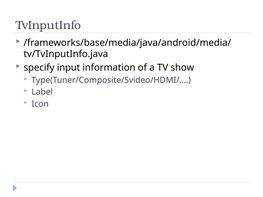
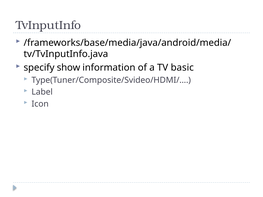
input: input -> show (69, 68)
show: show -> basic (182, 68)
